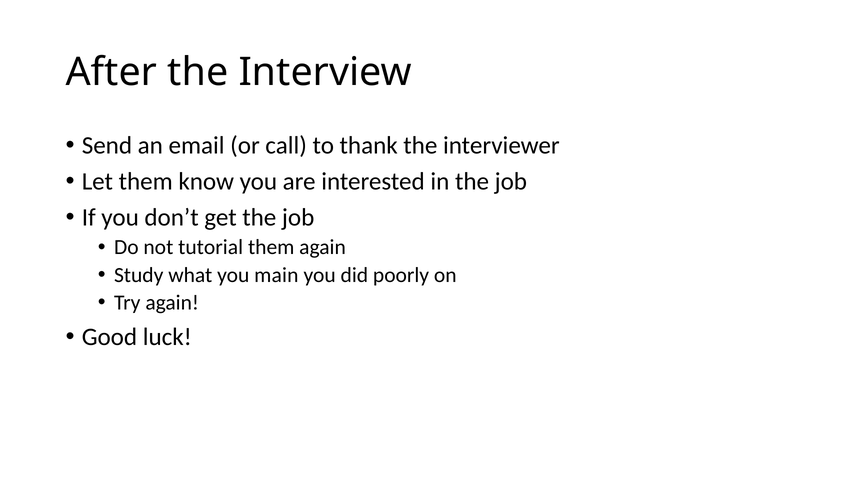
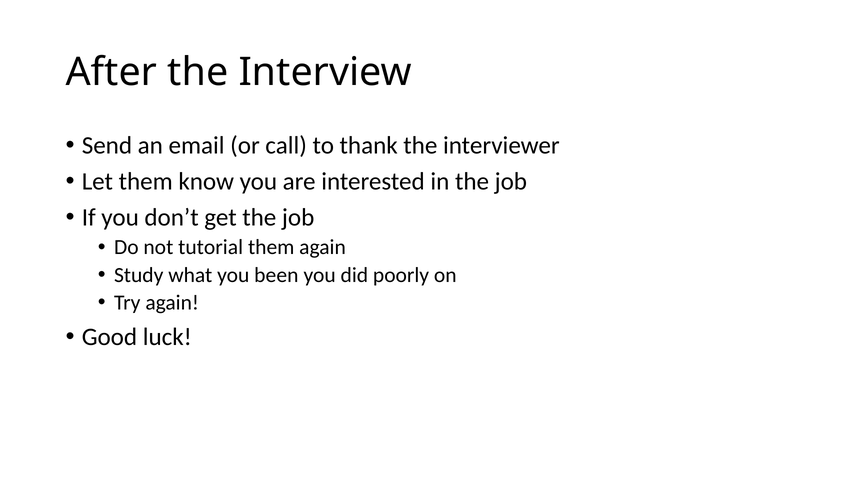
main: main -> been (276, 275)
